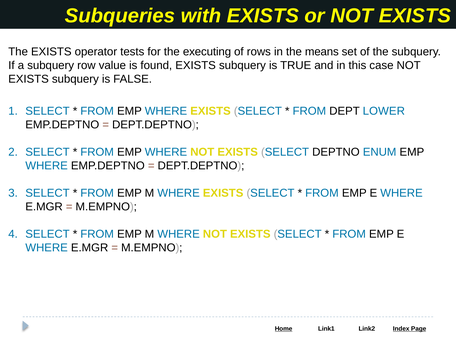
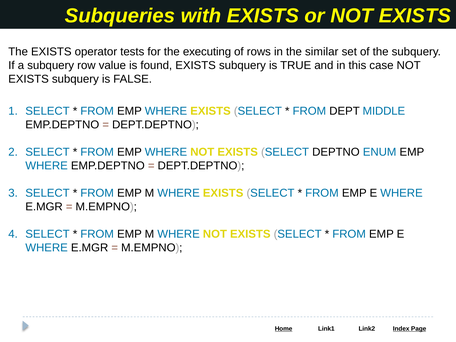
means: means -> similar (322, 52)
LOWER: LOWER -> MIDDLE (384, 111)
